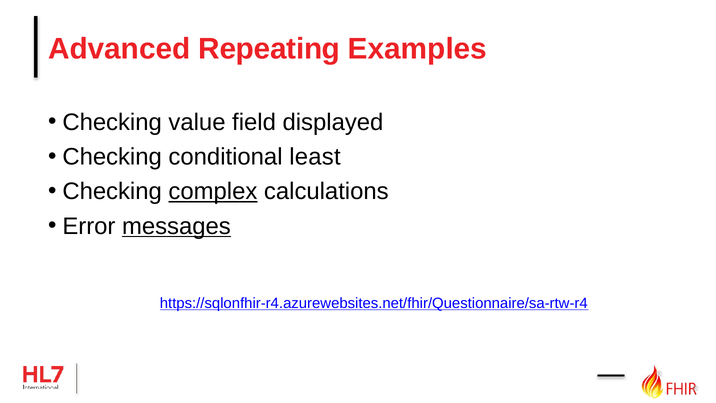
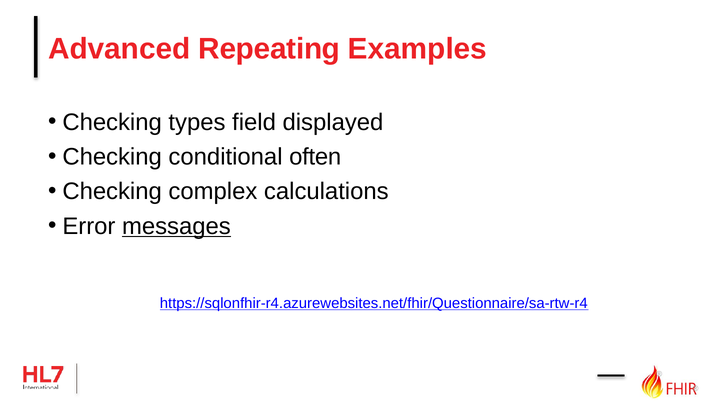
value: value -> types (197, 122)
least: least -> often (315, 157)
complex underline: present -> none (213, 192)
